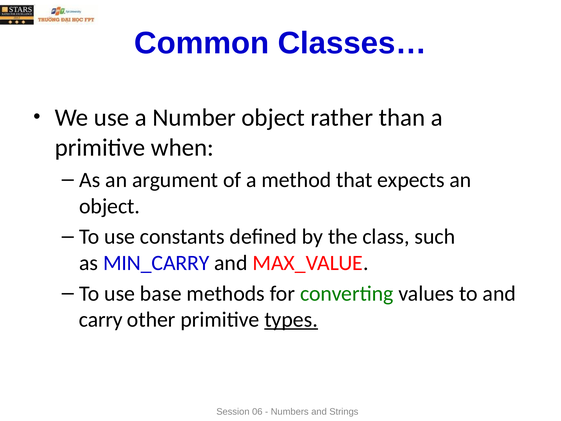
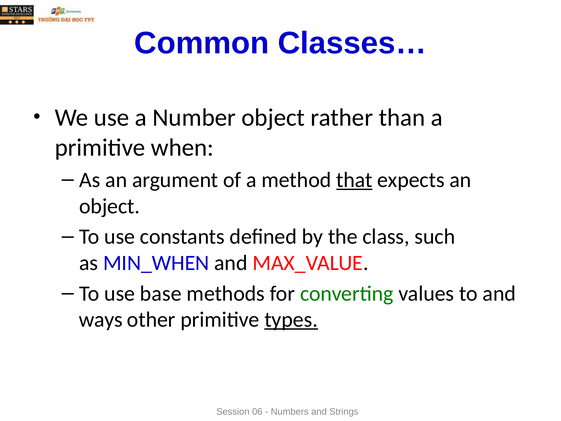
that underline: none -> present (354, 180)
MIN_CARRY: MIN_CARRY -> MIN_WHEN (156, 263)
carry: carry -> ways (101, 320)
